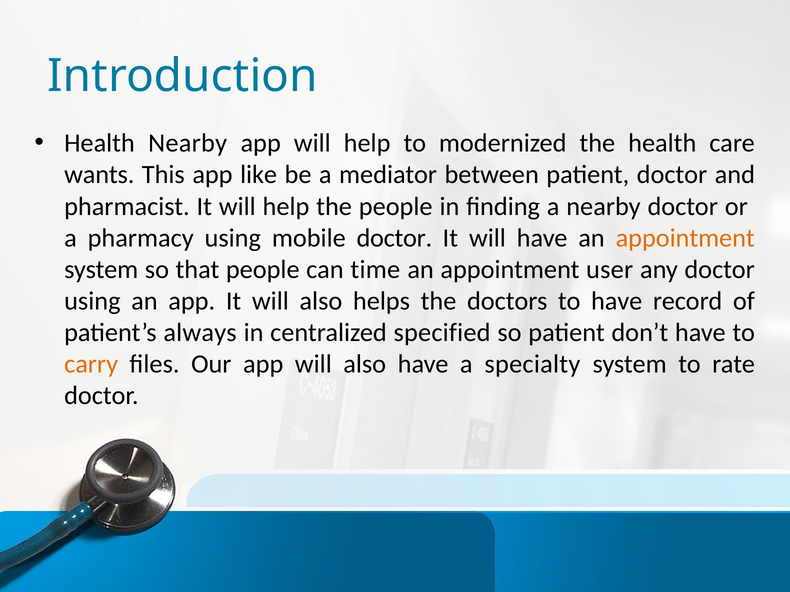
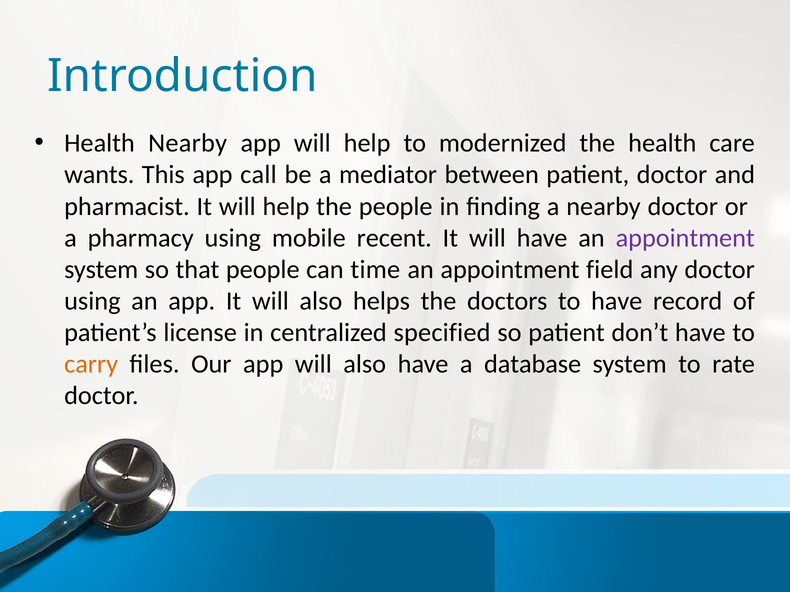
like: like -> call (258, 175)
mobile doctor: doctor -> recent (394, 238)
appointment colour: orange -> purple (685, 238)
user: user -> field (610, 270)
always: always -> license (200, 333)
specialty: specialty -> database (533, 365)
